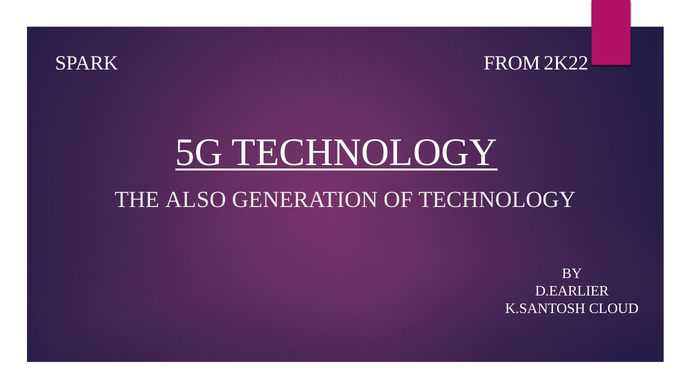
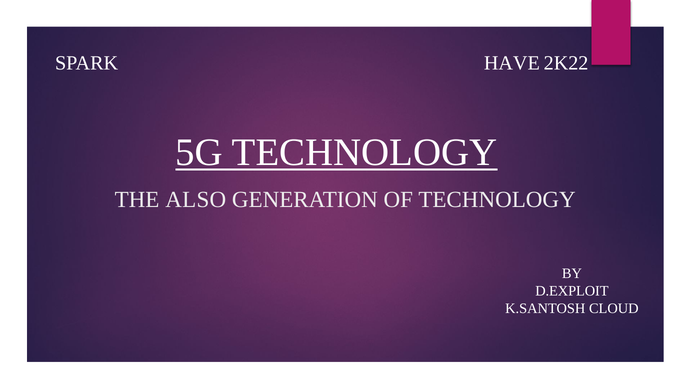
FROM: FROM -> HAVE (512, 63)
D.EARLIER: D.EARLIER -> D.EXPLOIT (572, 291)
